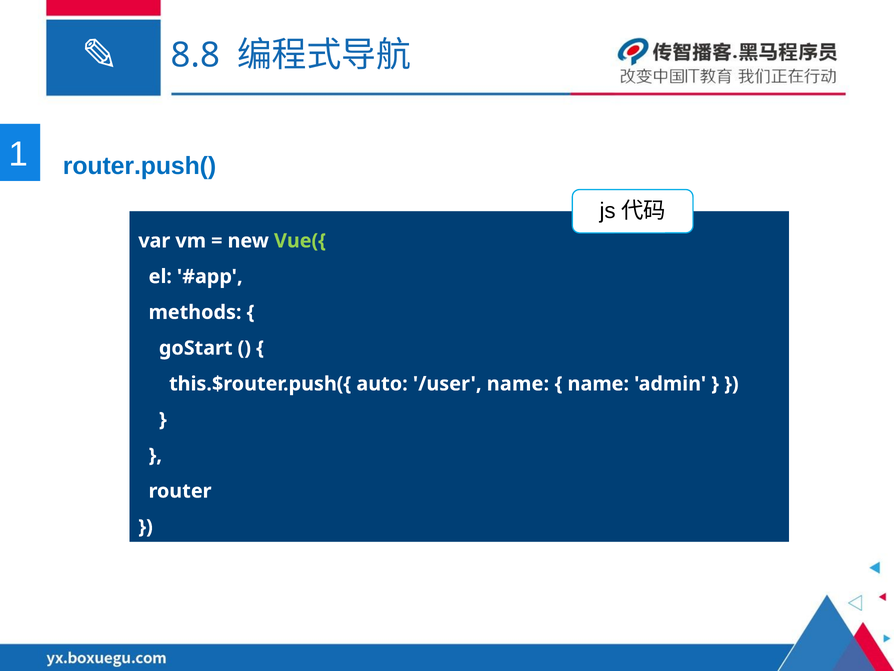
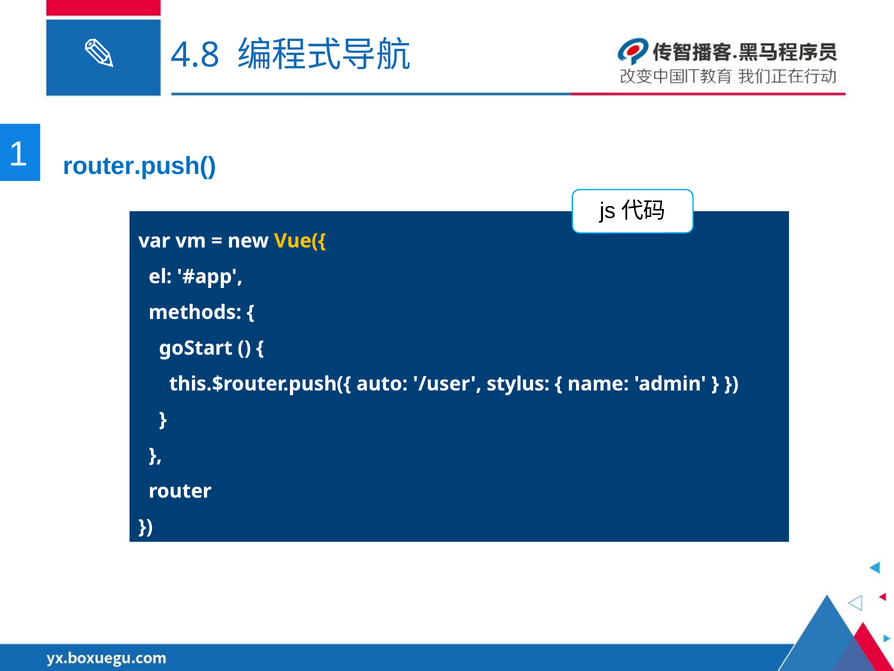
8.8: 8.8 -> 4.8 (195, 55)
Vue({ colour: light green -> yellow (300, 241)
/user name: name -> stylus (518, 384)
